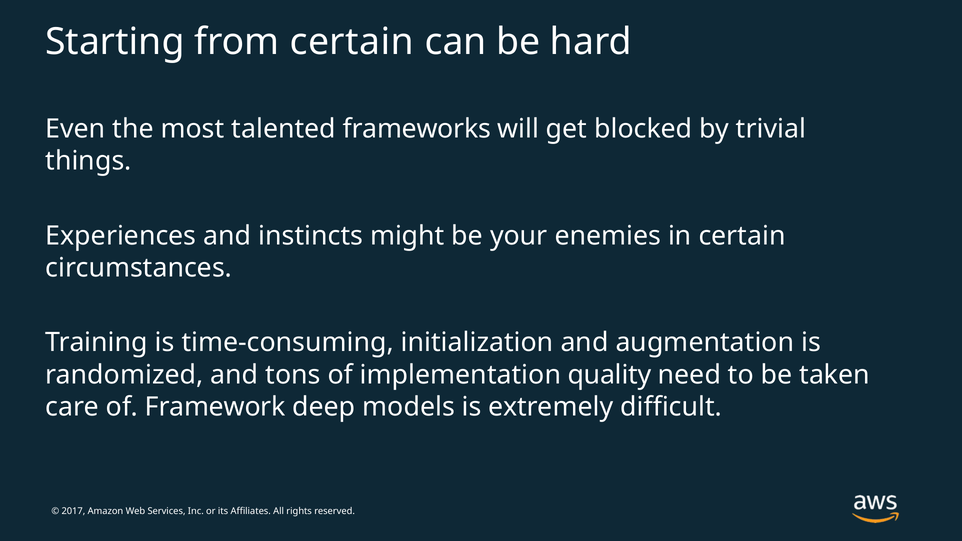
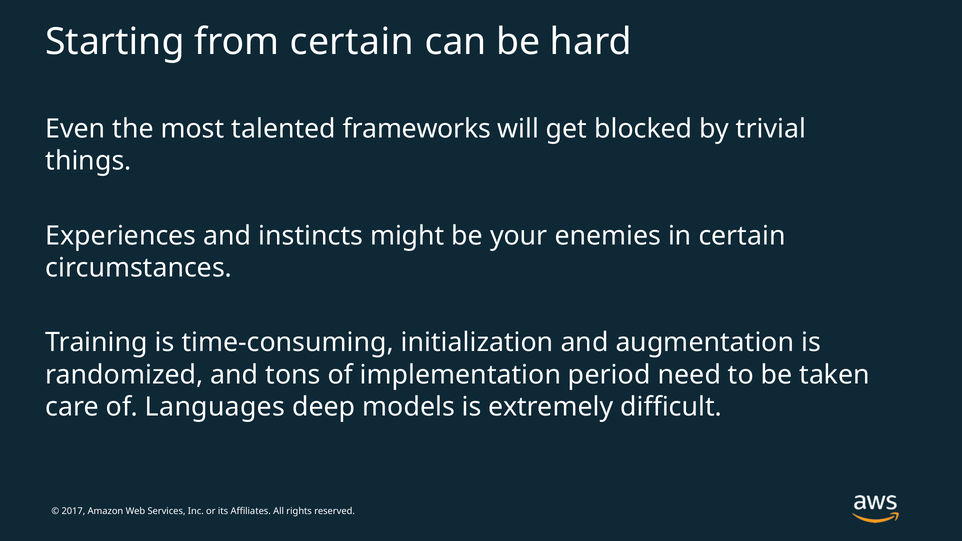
quality: quality -> period (609, 375)
Framework: Framework -> Languages (215, 407)
